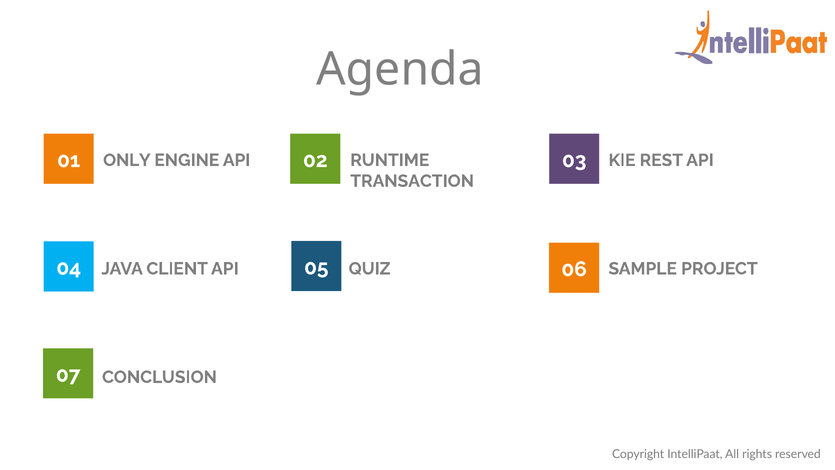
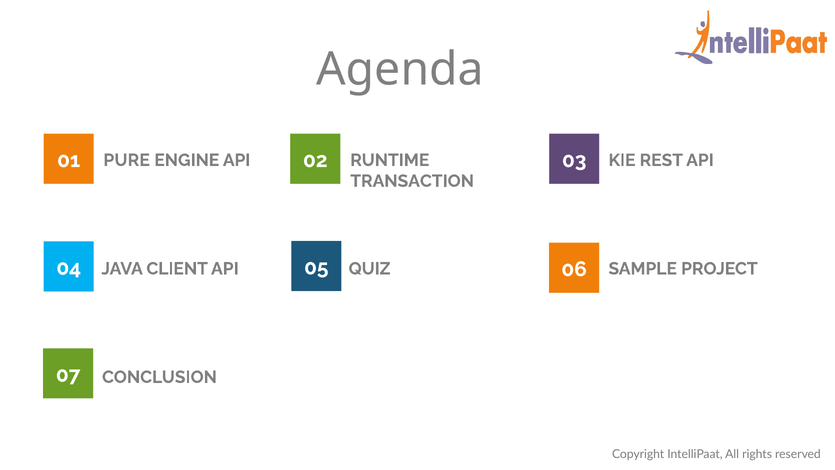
ONLY: ONLY -> PURE (127, 160)
